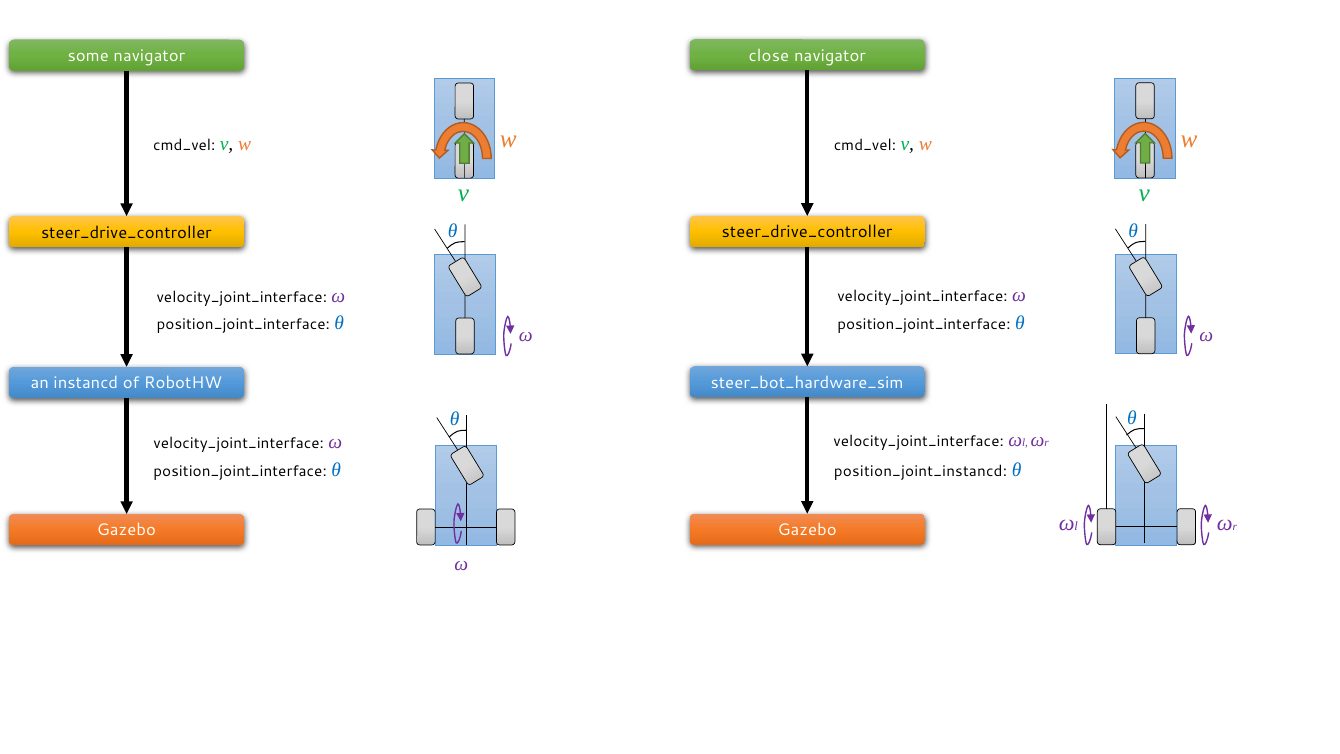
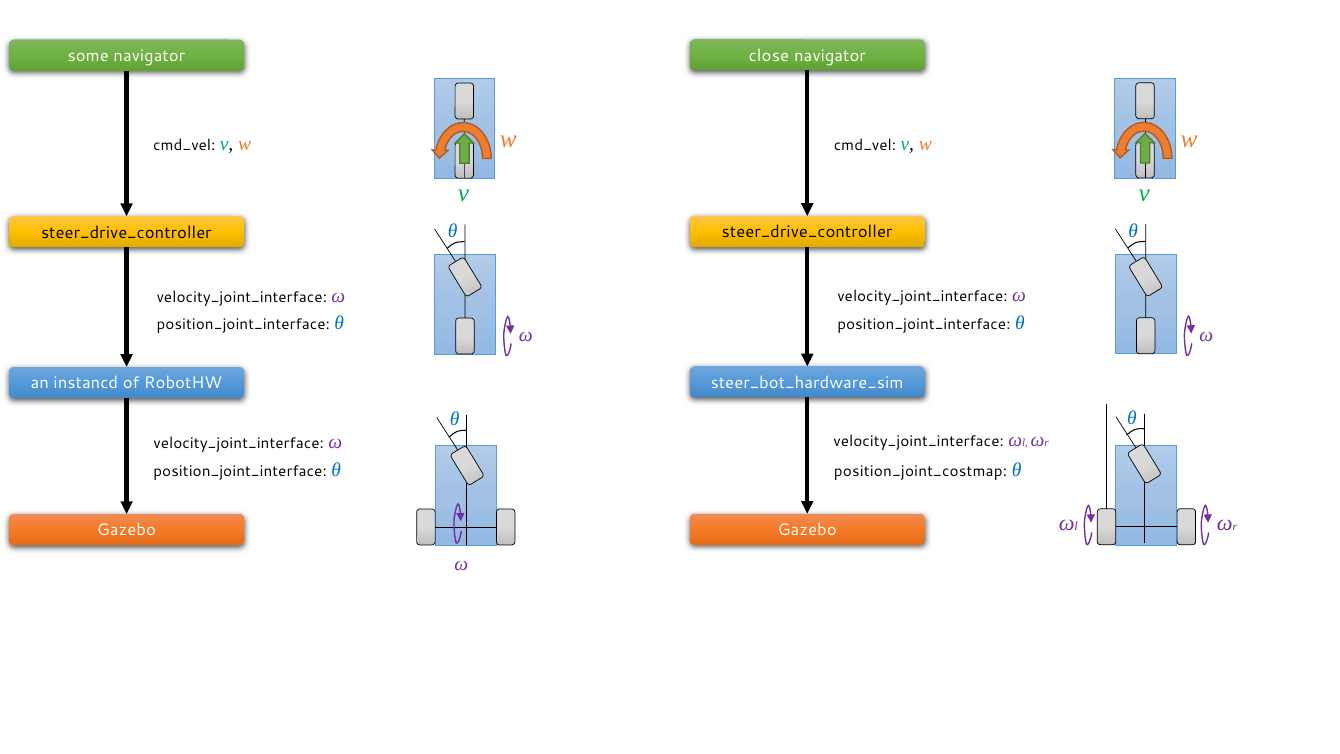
position_joint_instancd: position_joint_instancd -> position_joint_costmap (921, 471)
